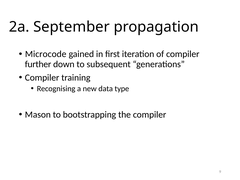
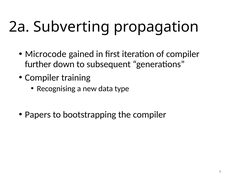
September: September -> Subverting (71, 27)
Mason: Mason -> Papers (38, 115)
